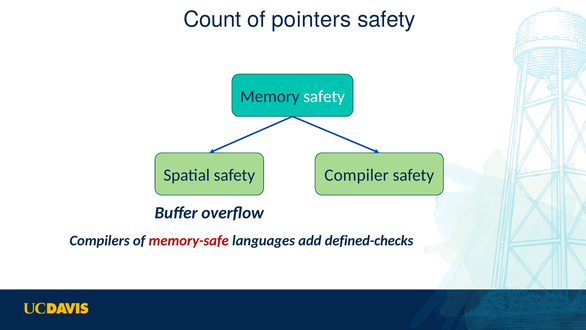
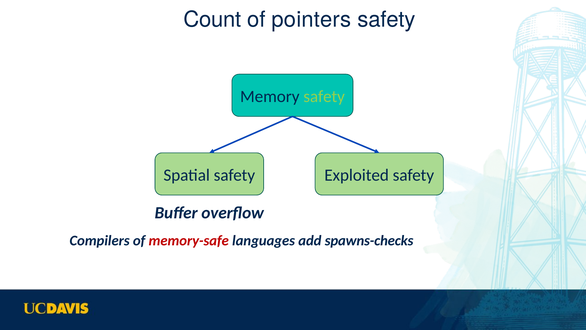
safety colour: white -> light green (324, 96)
Compiler: Compiler -> Exploited (357, 175)
defined-checks: defined-checks -> spawns-checks (369, 241)
